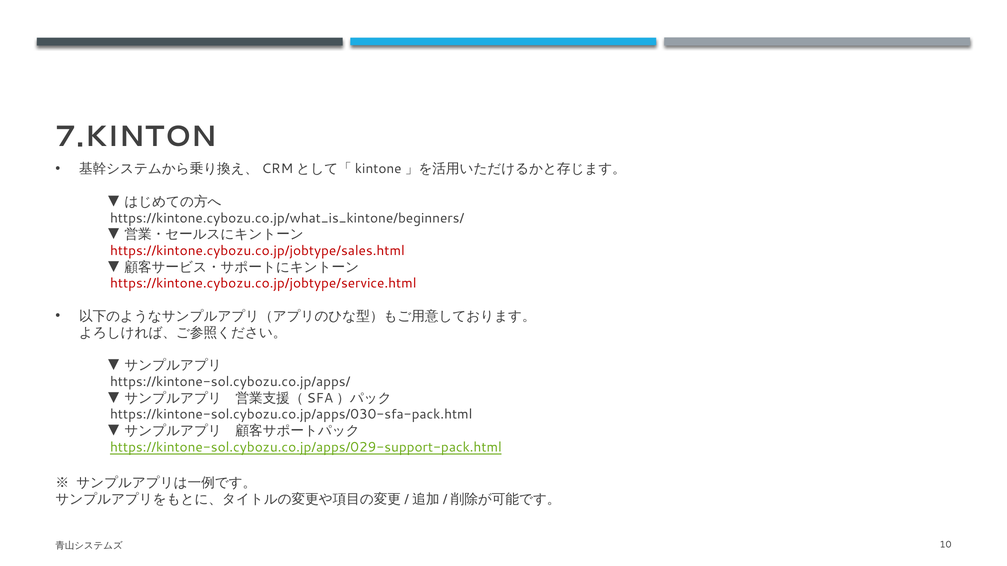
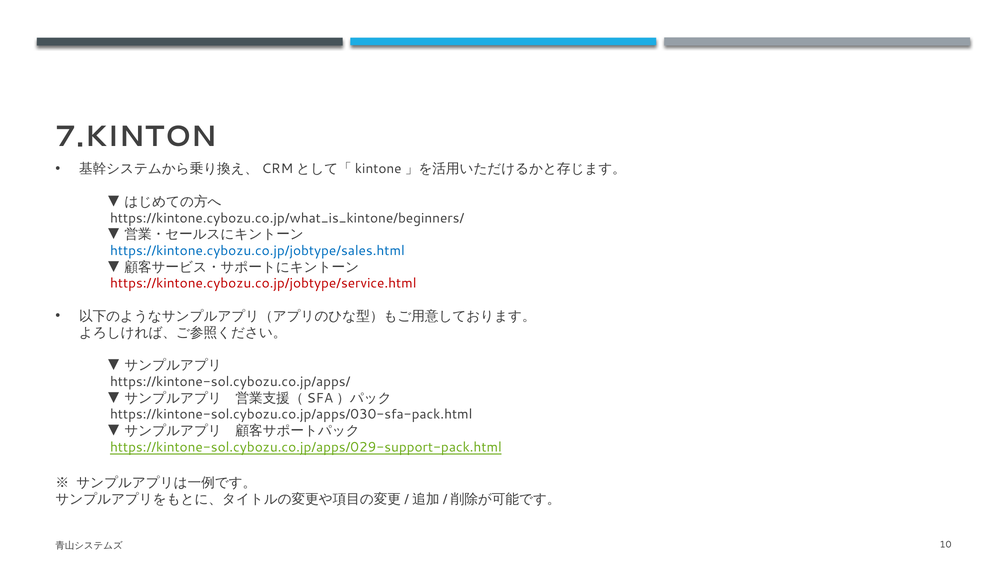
https://kintone.cybozu.co.jp/jobtype/sales.html colour: red -> blue (257, 251)
